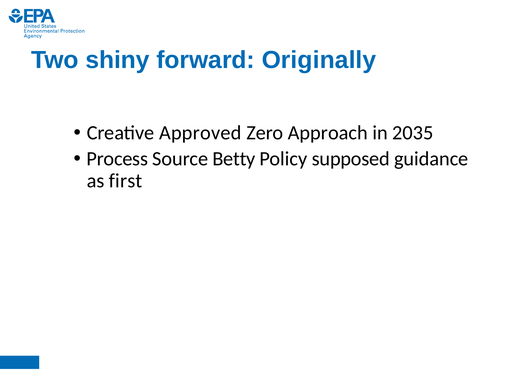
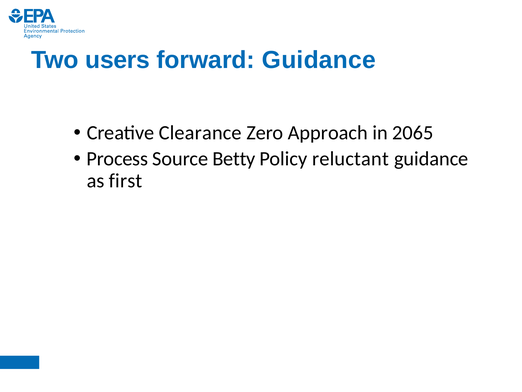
shiny: shiny -> users (118, 60)
forward Originally: Originally -> Guidance (319, 60)
Approved: Approved -> Clearance (200, 133)
2035: 2035 -> 2065 (413, 133)
supposed: supposed -> reluctant (351, 159)
